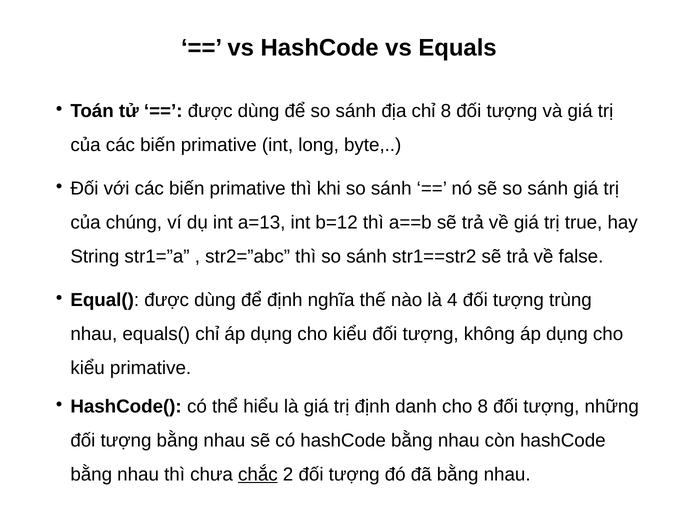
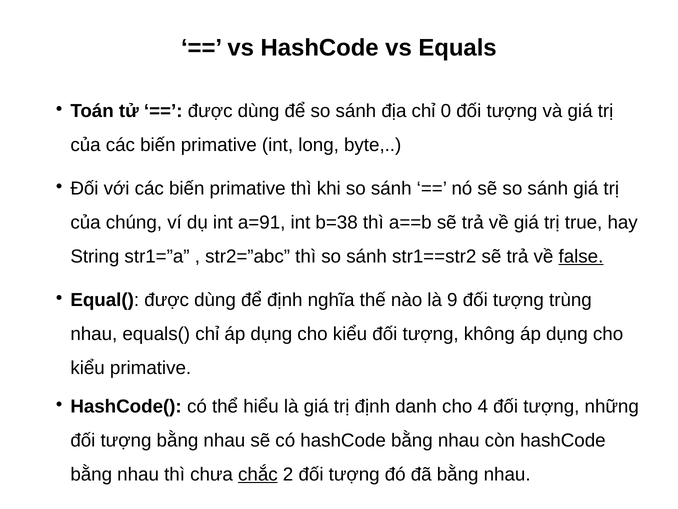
chỉ 8: 8 -> 0 (446, 111)
a=13: a=13 -> a=91 (262, 222)
b=12: b=12 -> b=38 (337, 222)
false underline: none -> present (581, 256)
4: 4 -> 9 (452, 300)
cho 8: 8 -> 4 (483, 406)
